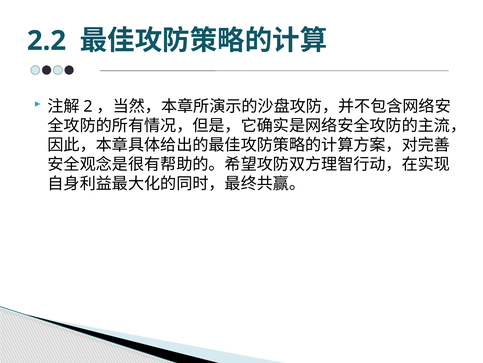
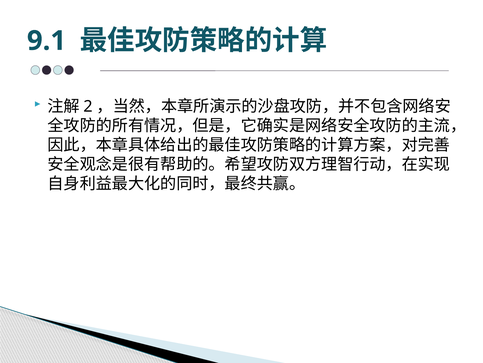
2.2: 2.2 -> 9.1 (47, 41)
